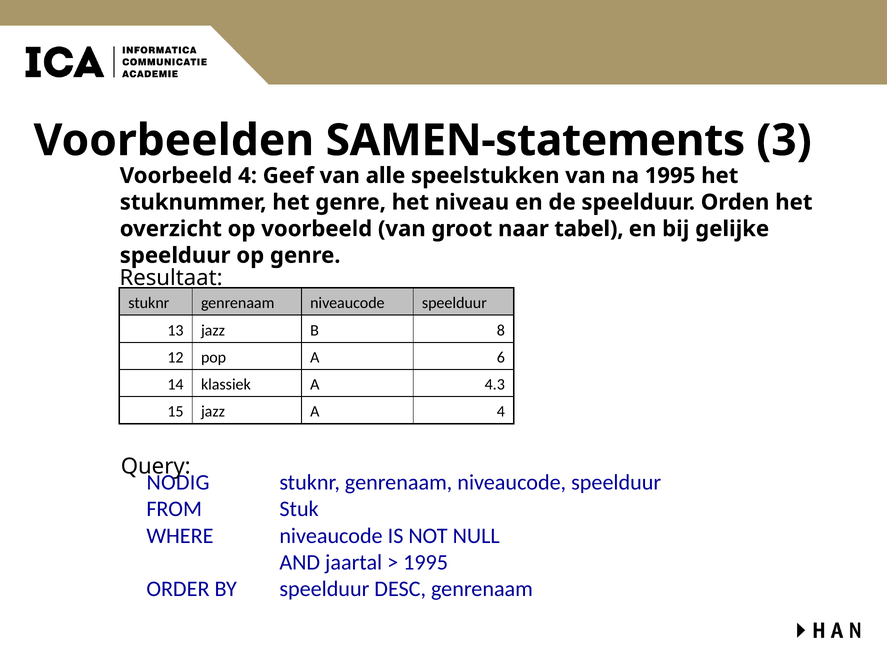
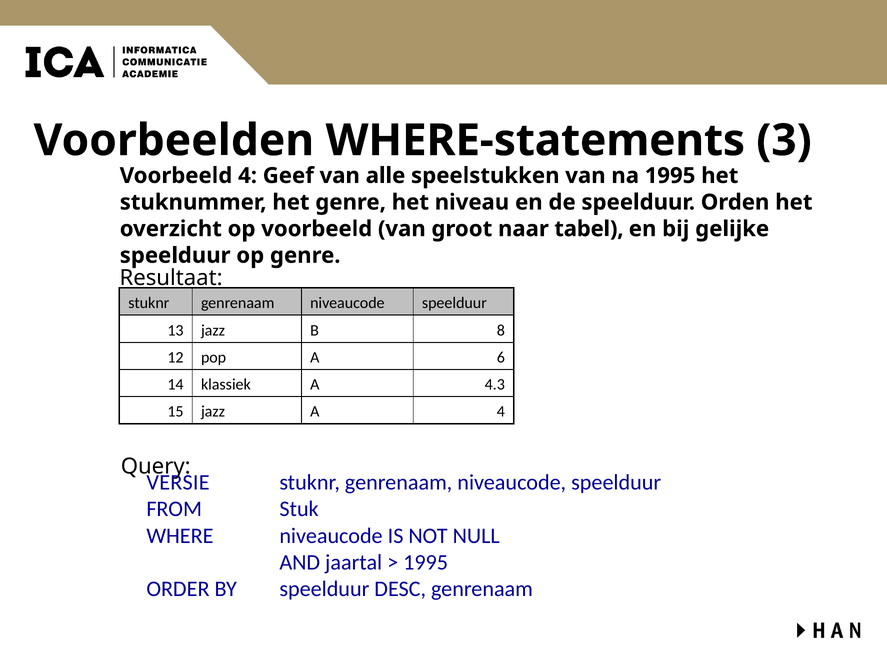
SAMEN-statements: SAMEN-statements -> WHERE-statements (535, 141)
NODIG: NODIG -> VERSIE (178, 483)
